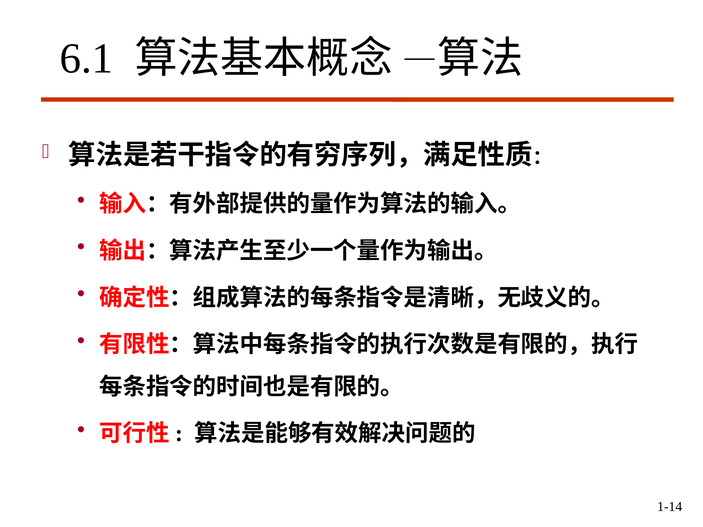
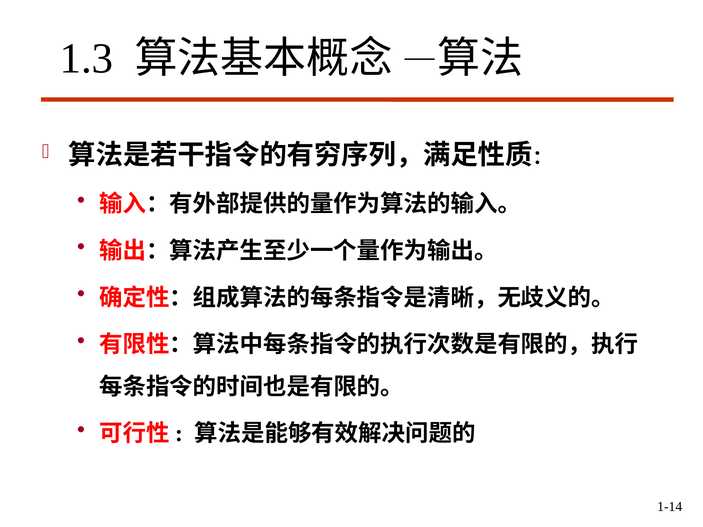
6.1: 6.1 -> 1.3 (87, 59)
